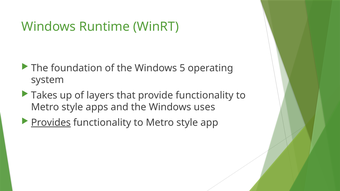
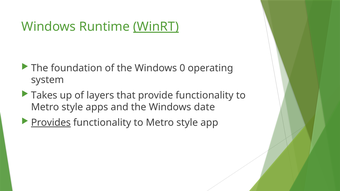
WinRT underline: none -> present (156, 27)
5: 5 -> 0 (182, 68)
uses: uses -> date (204, 107)
